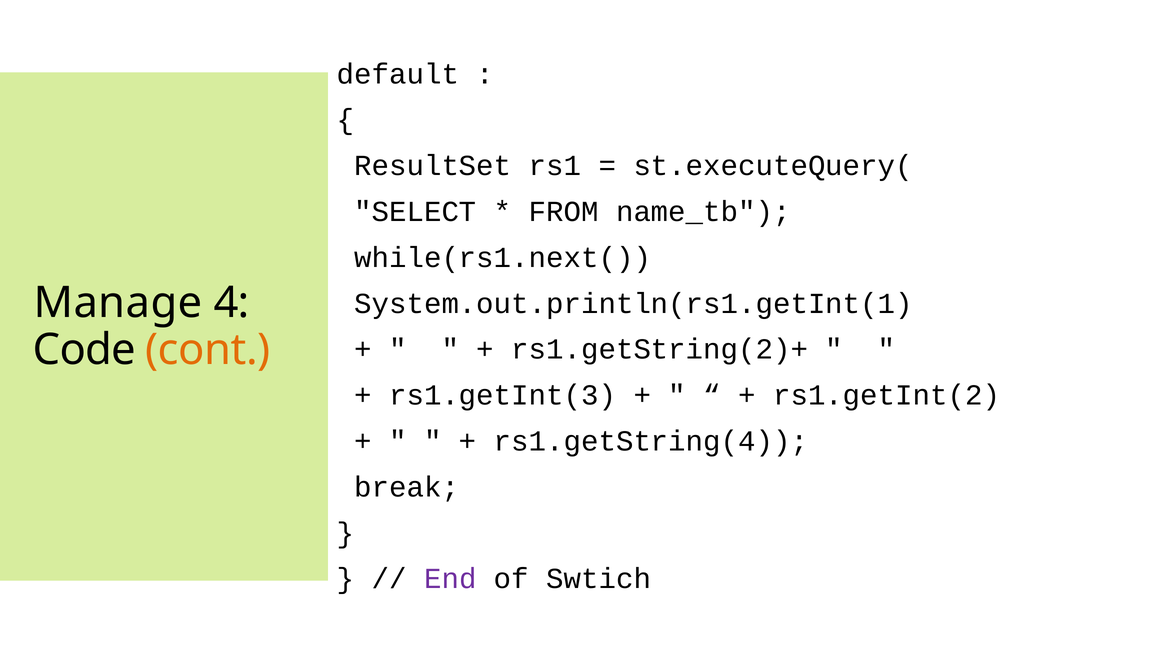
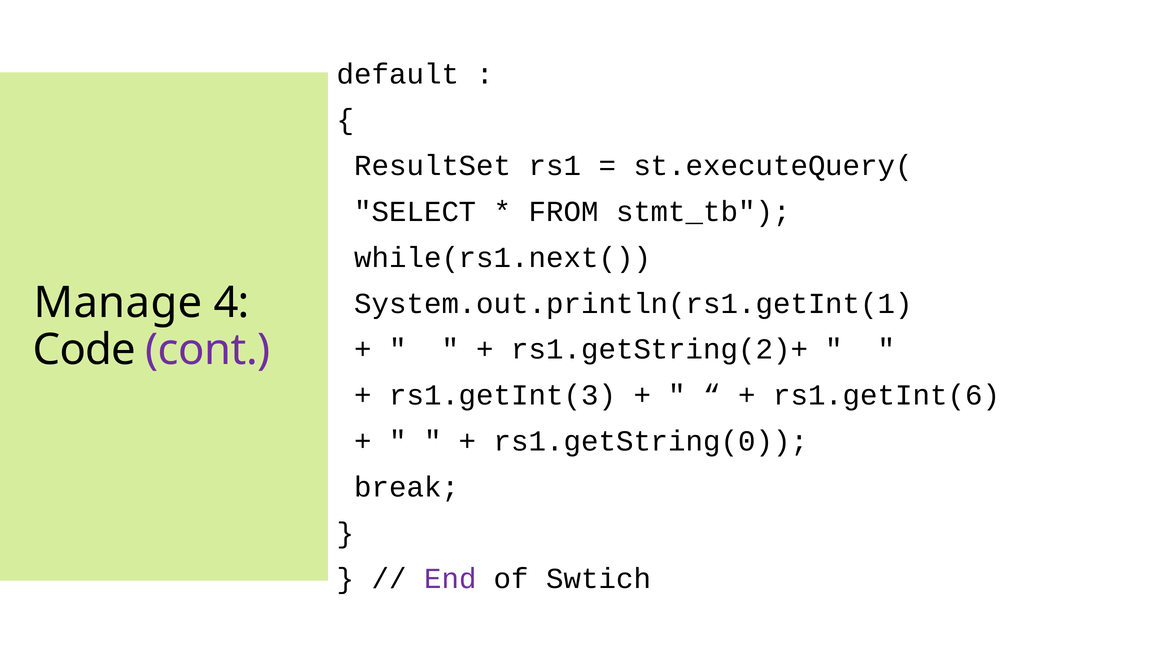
name_tb: name_tb -> stmt_tb (703, 212)
cont colour: orange -> purple (208, 350)
rs1.getInt(2: rs1.getInt(2 -> rs1.getInt(6 (887, 395)
rs1.getString(4: rs1.getString(4 -> rs1.getString(0 (651, 441)
